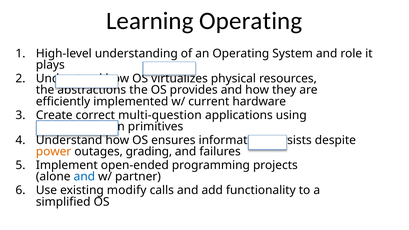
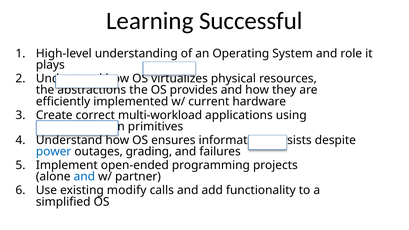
Learning Operating: Operating -> Successful (251, 21)
multi-question: multi-question -> multi-workload (160, 115)
power colour: orange -> blue (54, 152)
